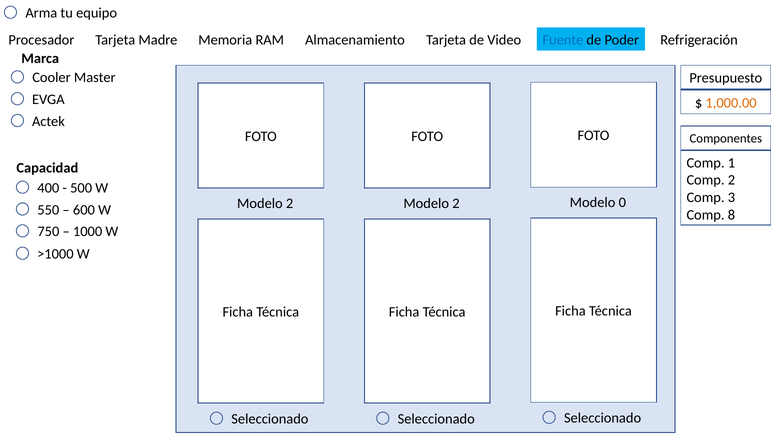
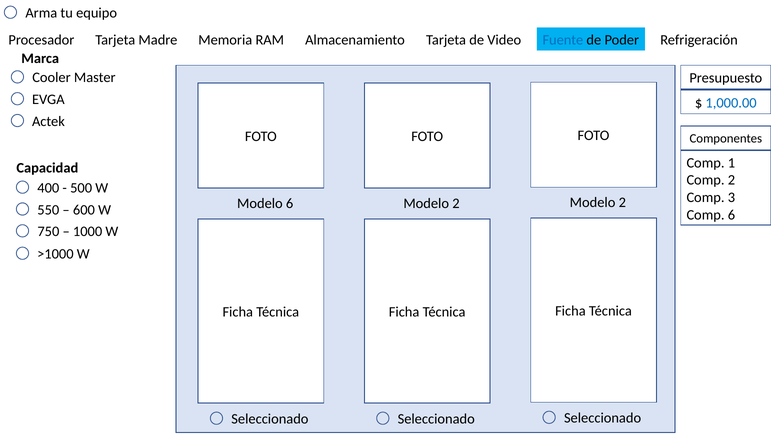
1,000.00 colour: orange -> blue (731, 103)
0: 0 -> 2 (622, 202)
2: 2 -> 6 (290, 203)
Comp 8: 8 -> 6 (731, 215)
